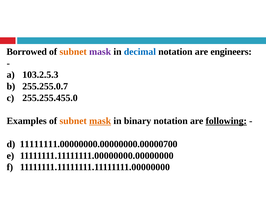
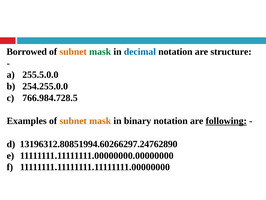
mask colour: purple -> green (100, 52)
engineers: engineers -> structure (231, 52)
103.2.5.3: 103.2.5.3 -> 255.5.0.0 (40, 75)
255.255.0.7: 255.255.0.7 -> 254.255.0.0 (45, 86)
255.255.455.0: 255.255.455.0 -> 766.984.728.5 (50, 98)
mask underline: present -> none (100, 121)
11111111.00000000.00000000.00000700: 11111111.00000000.00000000.00000700 -> 13196312.80851994.60266297.24762890 (99, 144)
